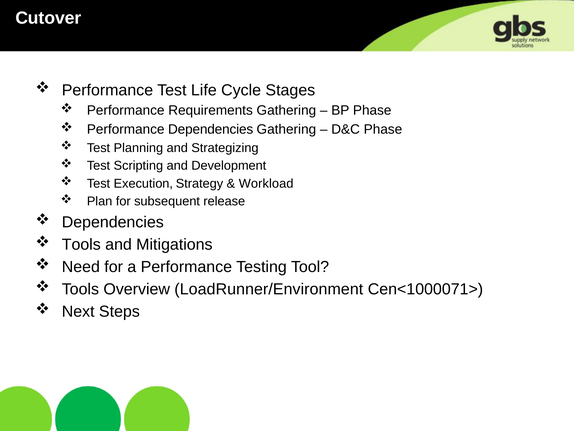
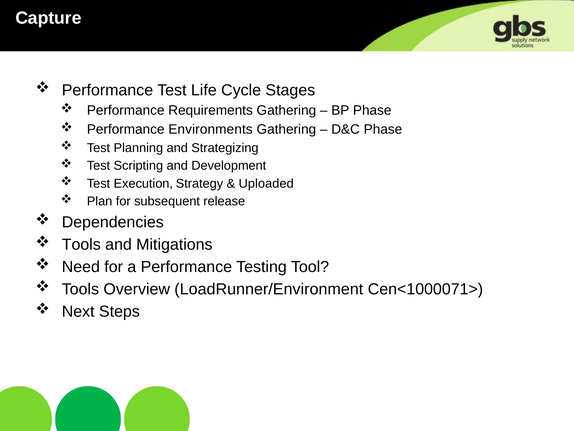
Cutover: Cutover -> Capture (48, 18)
Performance Dependencies: Dependencies -> Environments (211, 129)
Workload: Workload -> Uploaded (266, 183)
